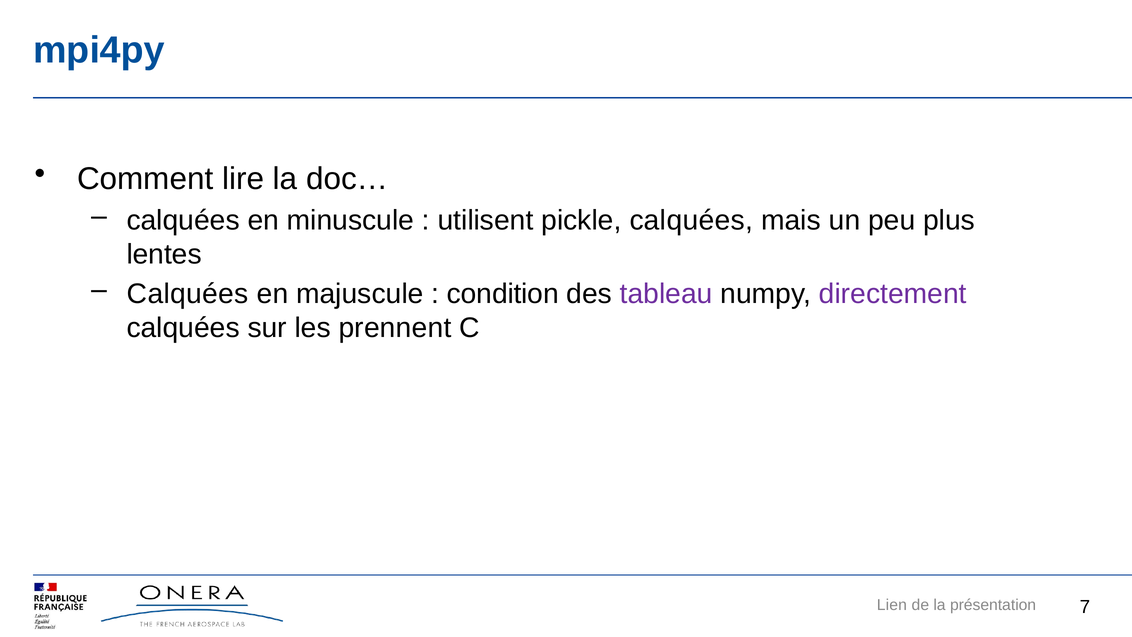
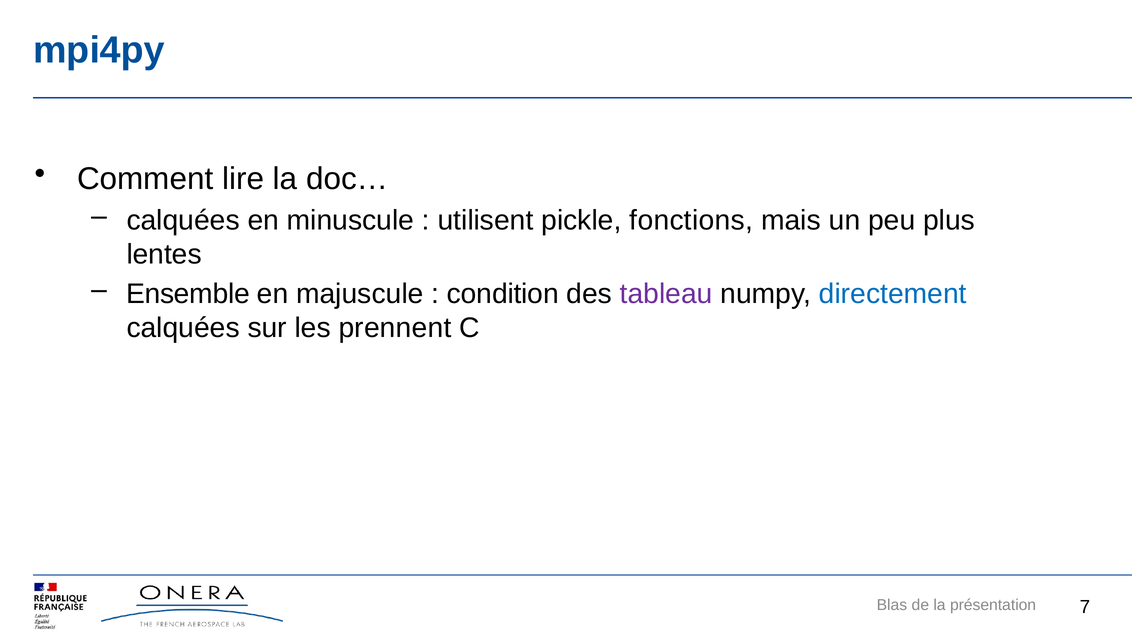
pickle calquées: calquées -> fonctions (691, 220)
Calquées: Calquées -> Ensemble (188, 294)
directement colour: purple -> blue (893, 294)
Lien: Lien -> Blas (892, 605)
